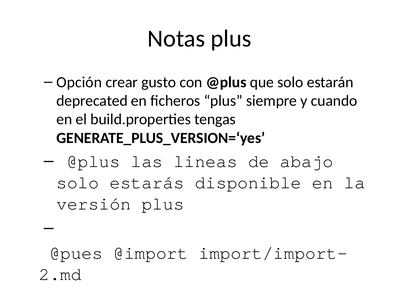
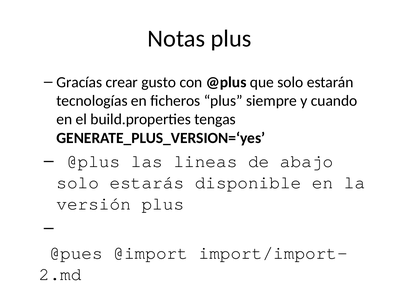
Opción: Opción -> Gracías (79, 82)
deprecated: deprecated -> tecnologías (92, 101)
